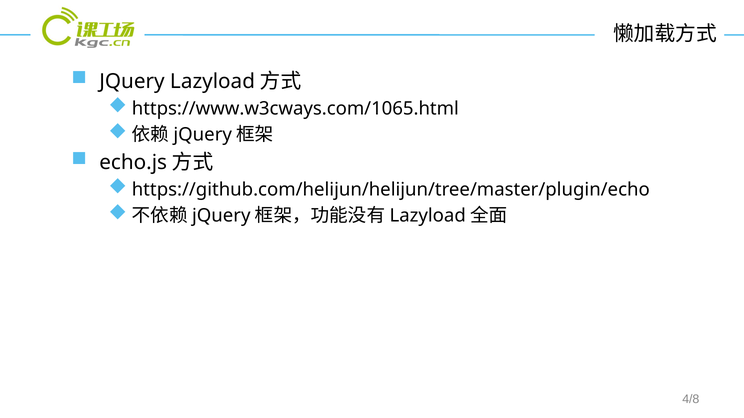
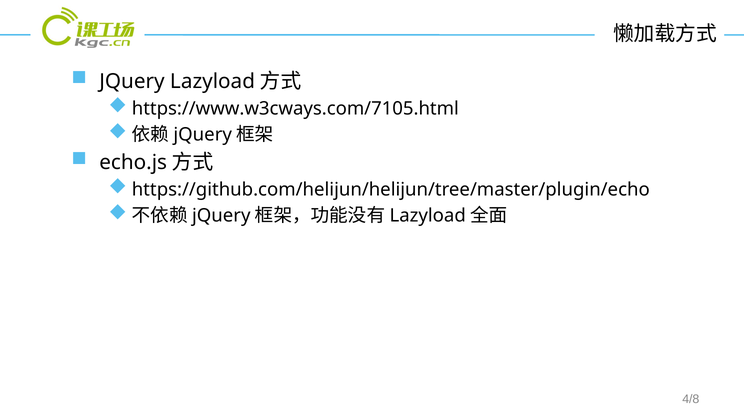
https://www.w3cways.com/1065.html: https://www.w3cways.com/1065.html -> https://www.w3cways.com/7105.html (295, 109)
